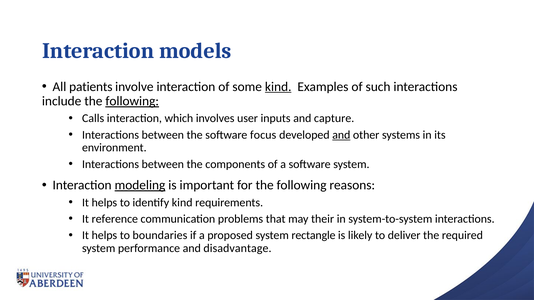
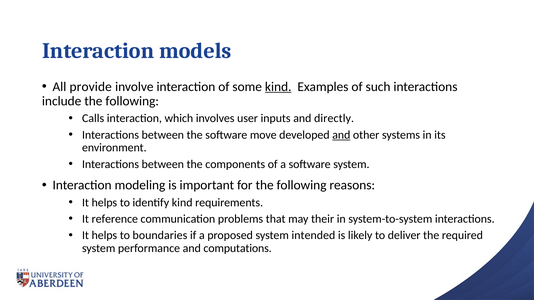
patients: patients -> provide (91, 87)
following underline: present -> none (132, 101)
capture: capture -> directly (334, 119)
focus: focus -> move (263, 135)
modeling underline: present -> none (140, 185)
rectangle: rectangle -> intended (313, 236)
disadvantage: disadvantage -> computations (238, 248)
